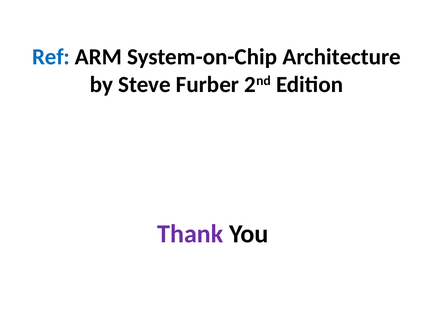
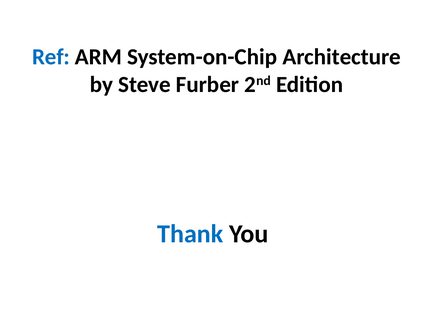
Thank colour: purple -> blue (190, 234)
